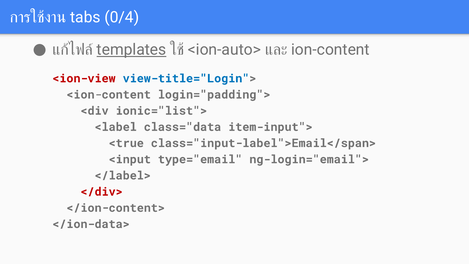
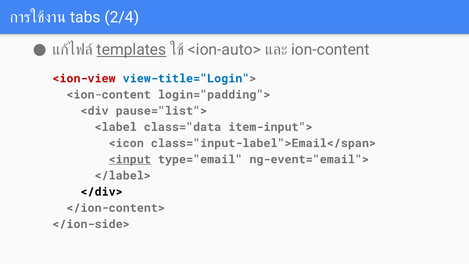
0/4: 0/4 -> 2/4 (122, 17)
ionic="list">: ionic="list"> -> pause="list"> (161, 111)
<true: <true -> <icon (126, 143)
<input underline: none -> present (130, 159)
ng-login="email">: ng-login="email"> -> ng-event="email"> (309, 159)
</div> colour: red -> black (102, 192)
</ion-data>: </ion-data> -> </ion-side> (91, 224)
